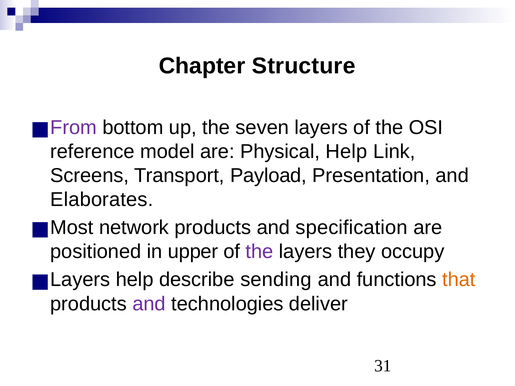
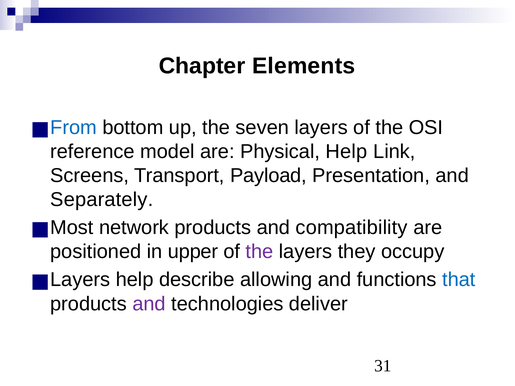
Structure: Structure -> Elements (304, 66)
From colour: purple -> blue (74, 128)
Elaborates: Elaborates -> Separately (102, 200)
specification: specification -> compatibility (352, 228)
sending: sending -> allowing (276, 280)
that colour: orange -> blue (459, 280)
